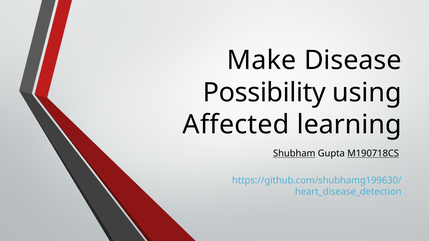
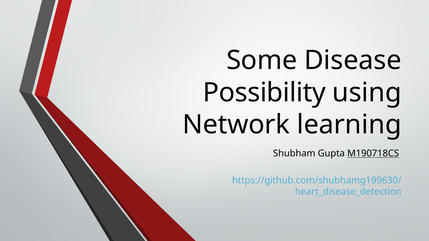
Make: Make -> Some (262, 60)
Affected: Affected -> Network (236, 125)
Shubham underline: present -> none (294, 154)
